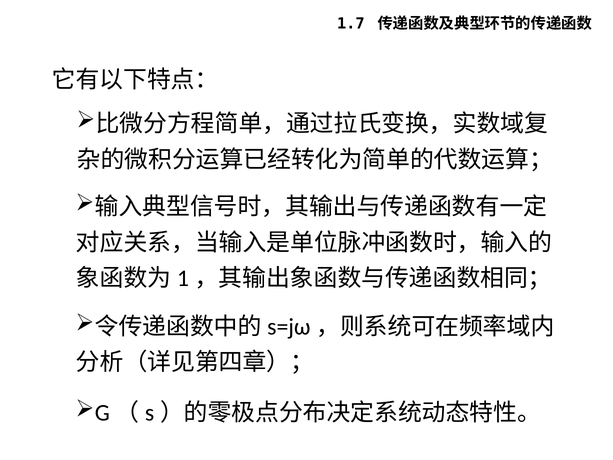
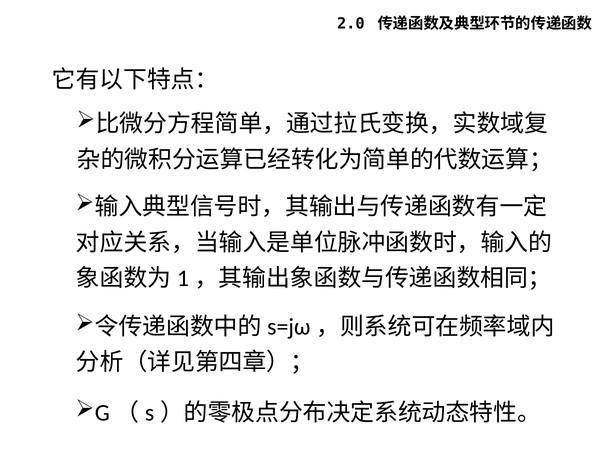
1.7: 1.7 -> 2.0 (351, 24)
